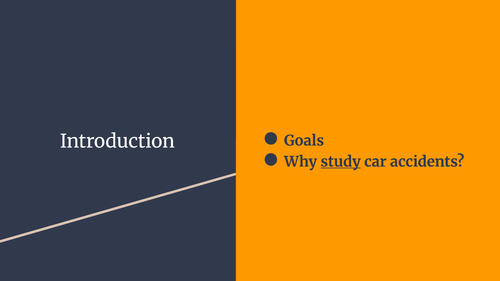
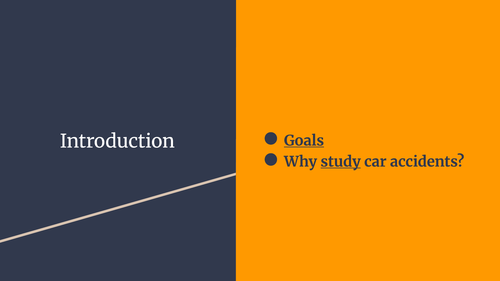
Goals underline: none -> present (304, 141)
